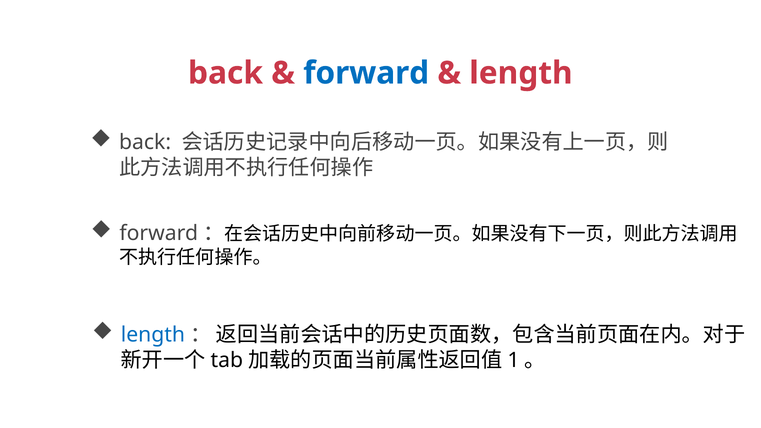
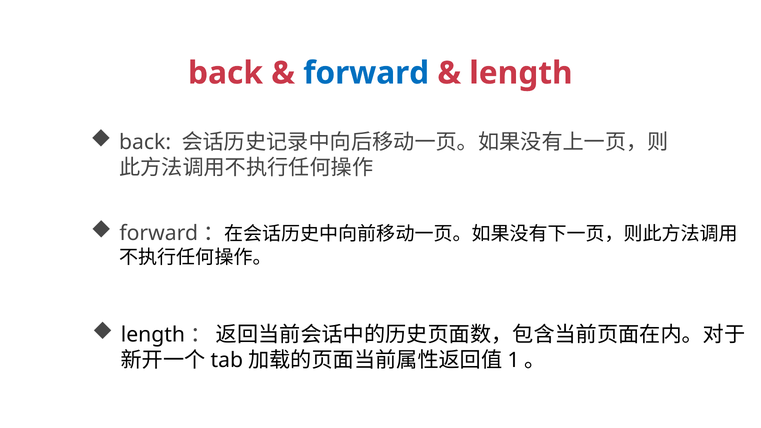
length colour: blue -> black (153, 335)
